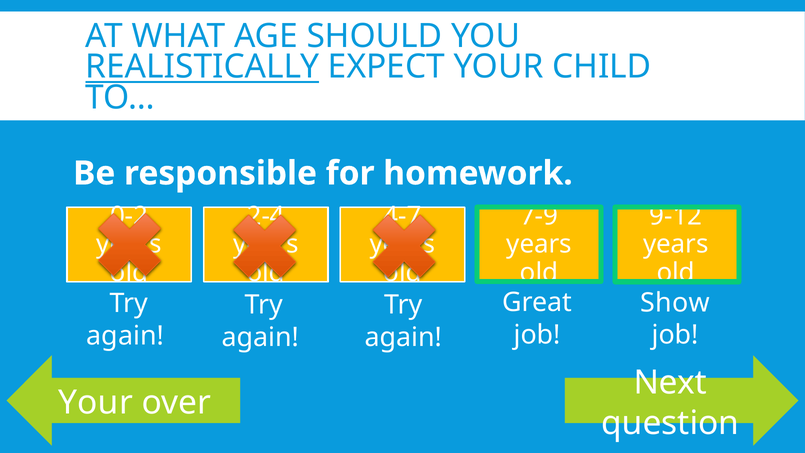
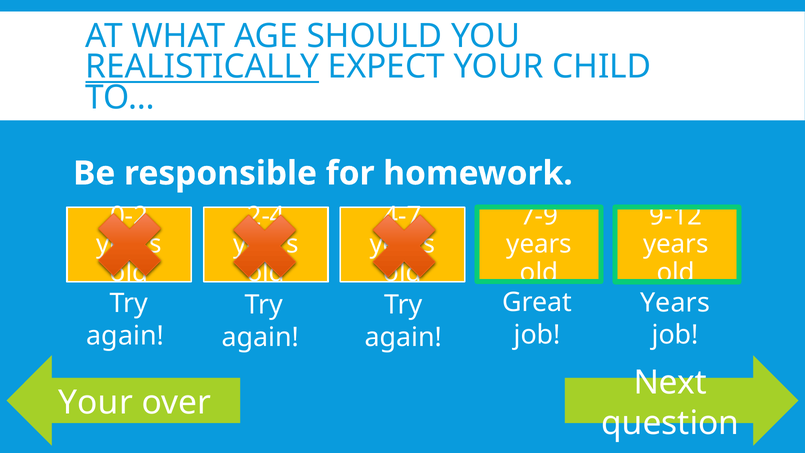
Show: Show -> Years (675, 303)
